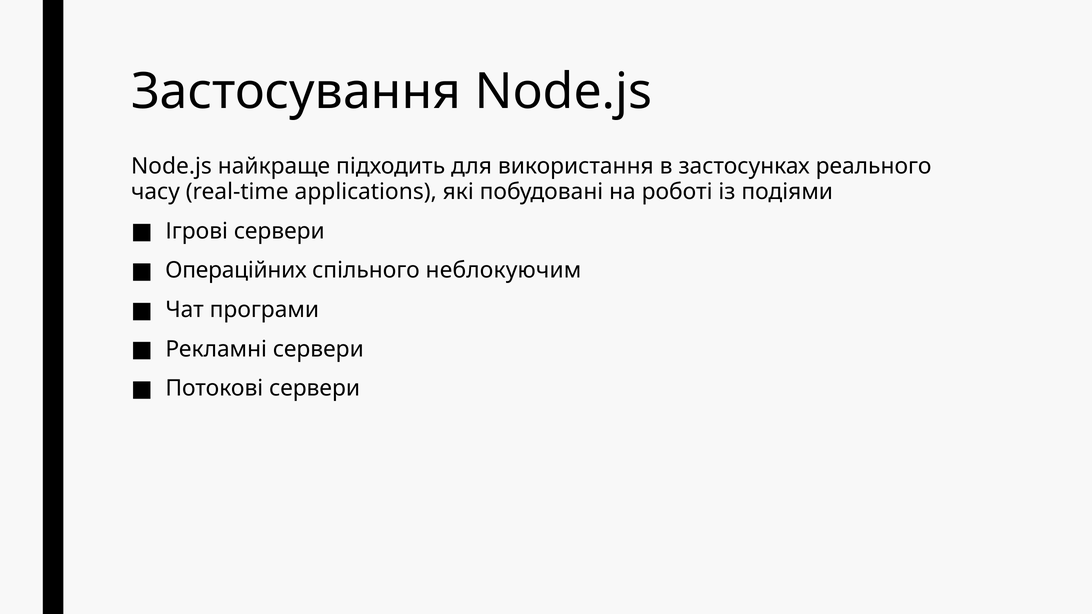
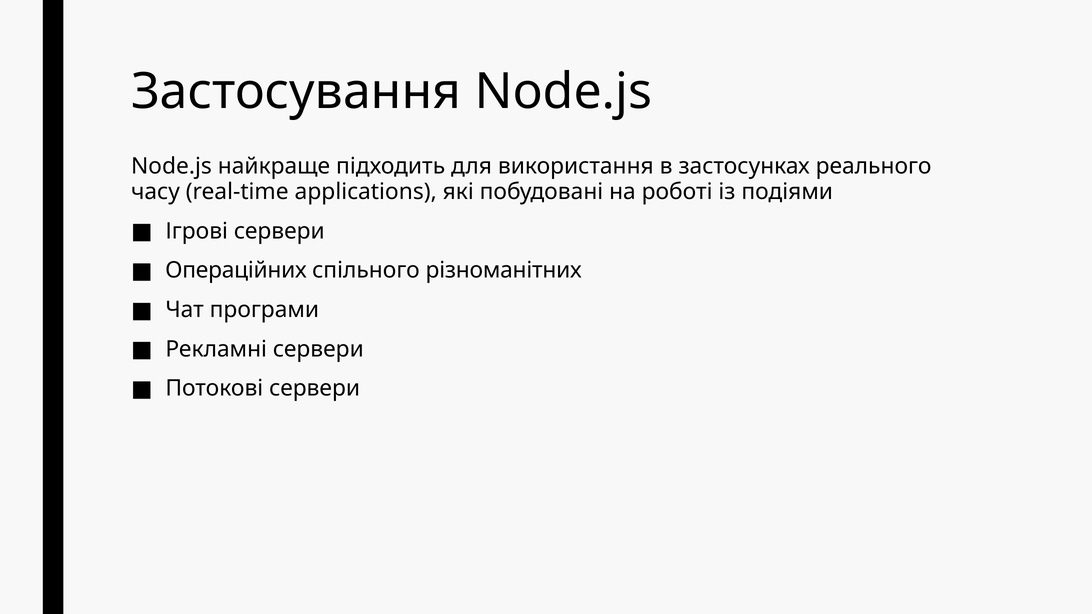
неблокуючим: неблокуючим -> різноманітних (504, 270)
